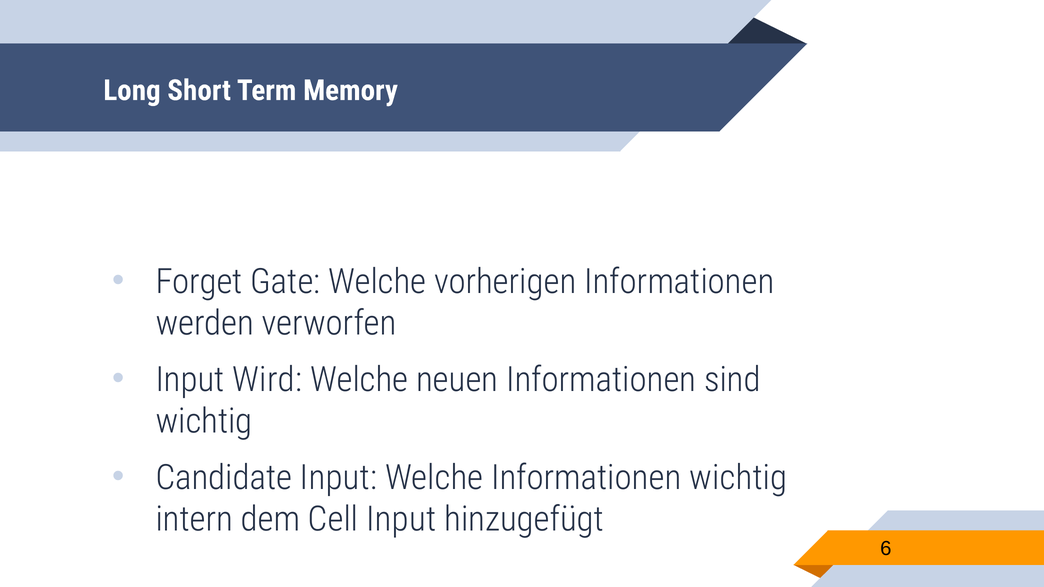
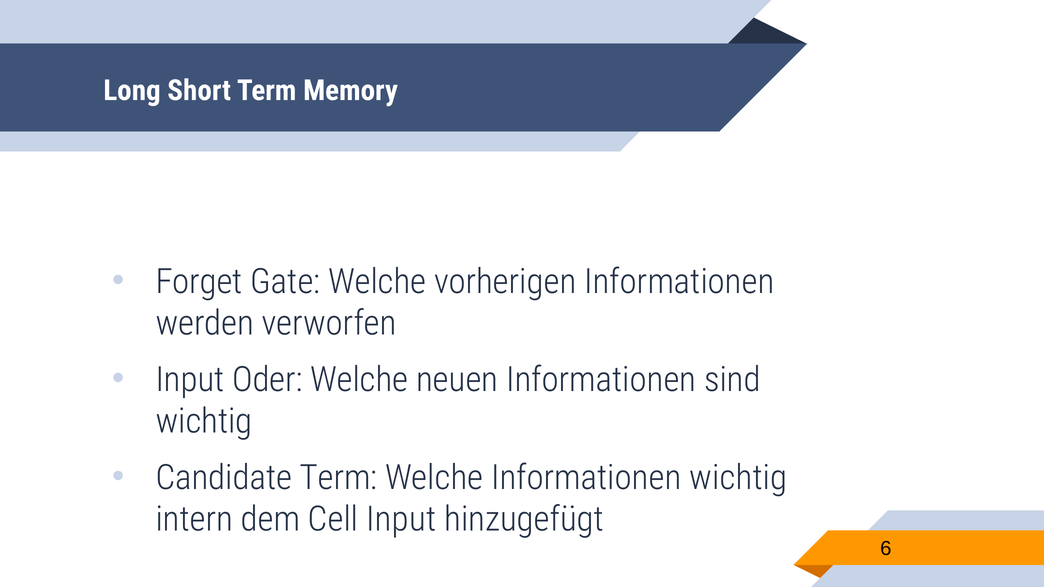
Wird: Wird -> Oder (267, 380)
Candidate Input: Input -> Term (339, 478)
